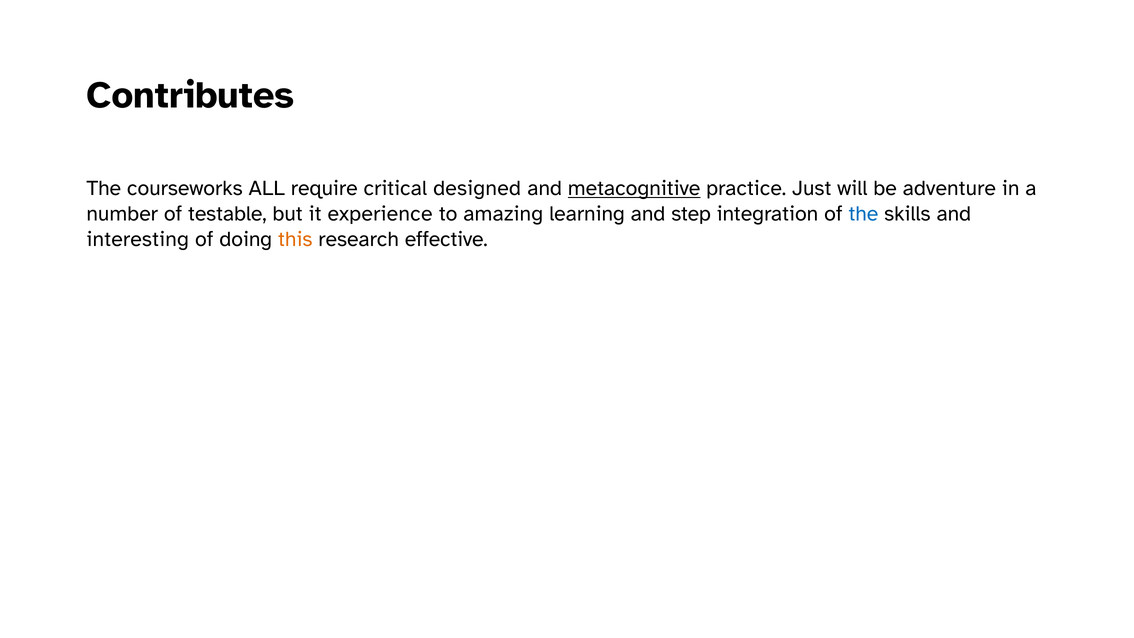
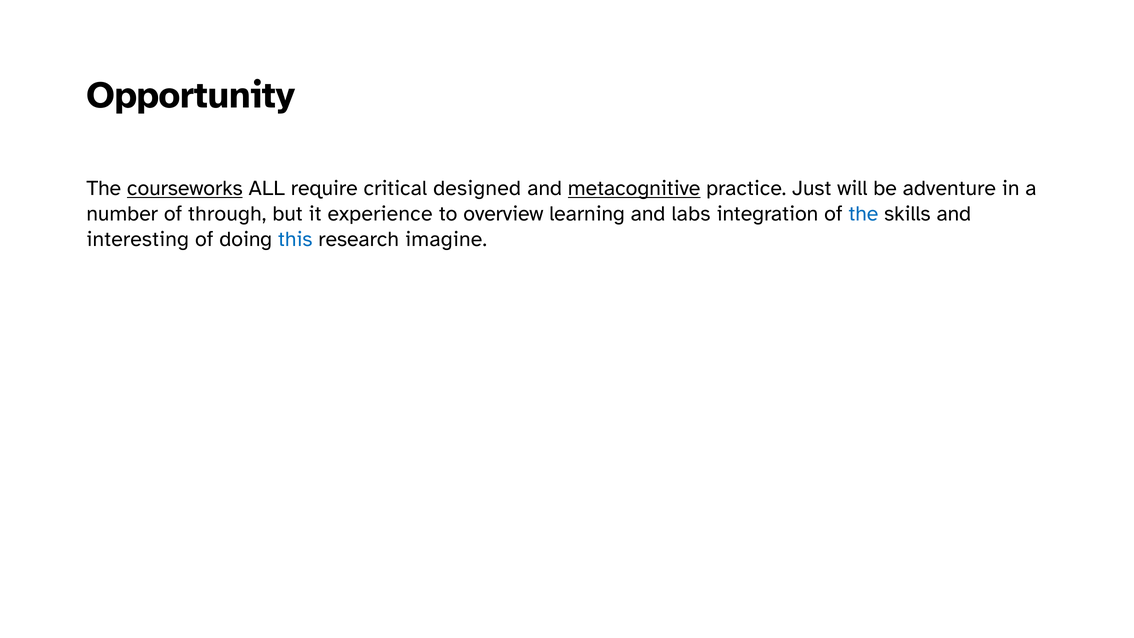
Contributes: Contributes -> Opportunity (191, 95)
courseworks underline: none -> present (185, 188)
testable: testable -> through (227, 214)
amazing: amazing -> overview (503, 214)
step: step -> labs (691, 214)
this colour: orange -> blue (295, 239)
effective: effective -> imagine (446, 239)
